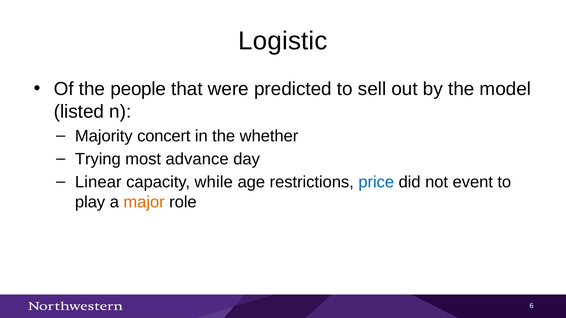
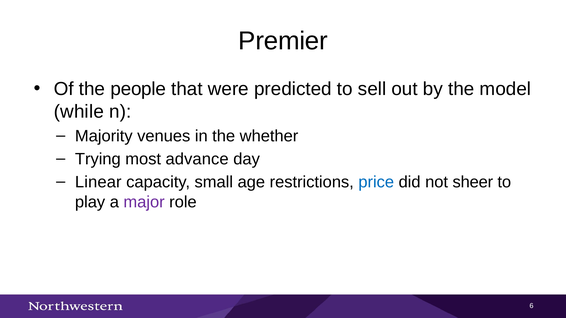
Logistic: Logistic -> Premier (283, 41)
listed: listed -> while (79, 112)
concert: concert -> venues (164, 136)
while: while -> small (214, 182)
event: event -> sheer (473, 182)
major colour: orange -> purple (144, 202)
